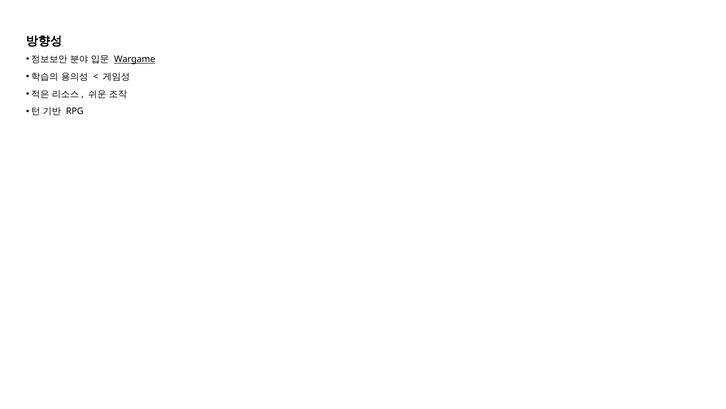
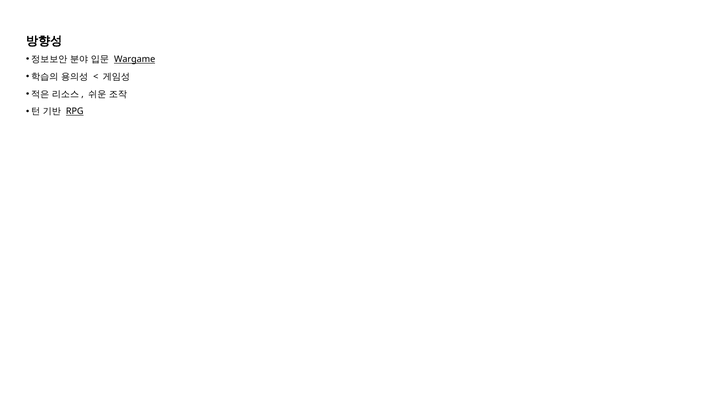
RPG underline: none -> present (75, 111)
